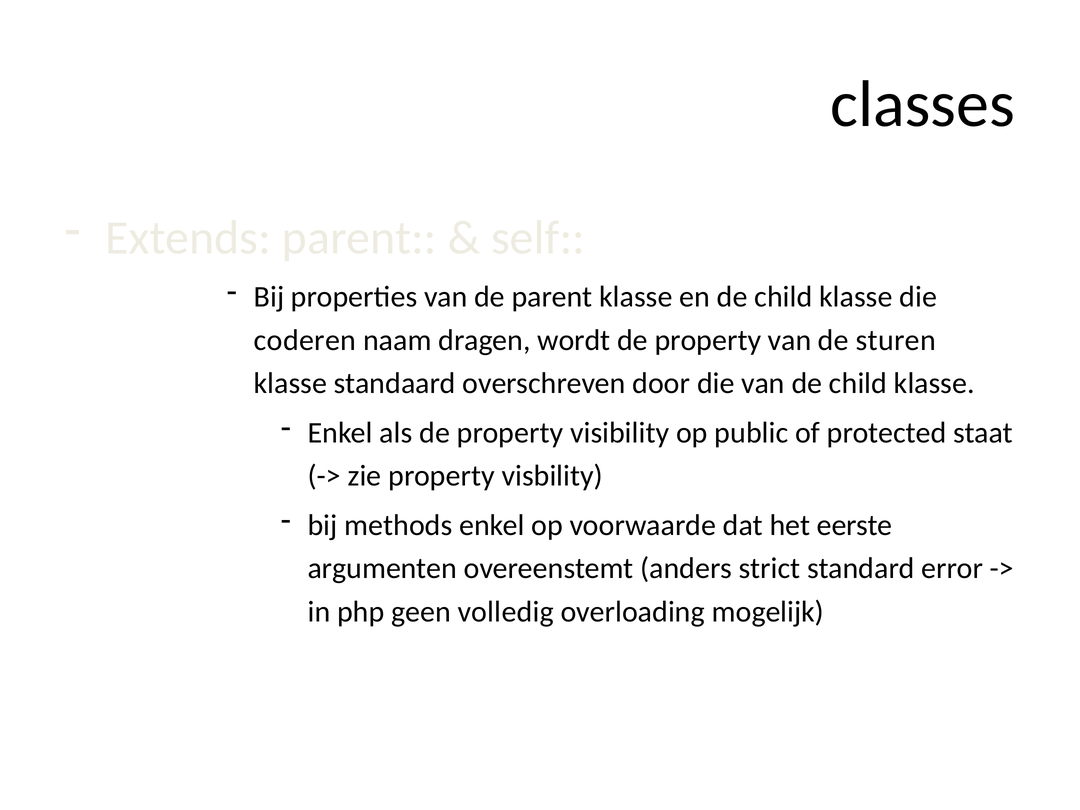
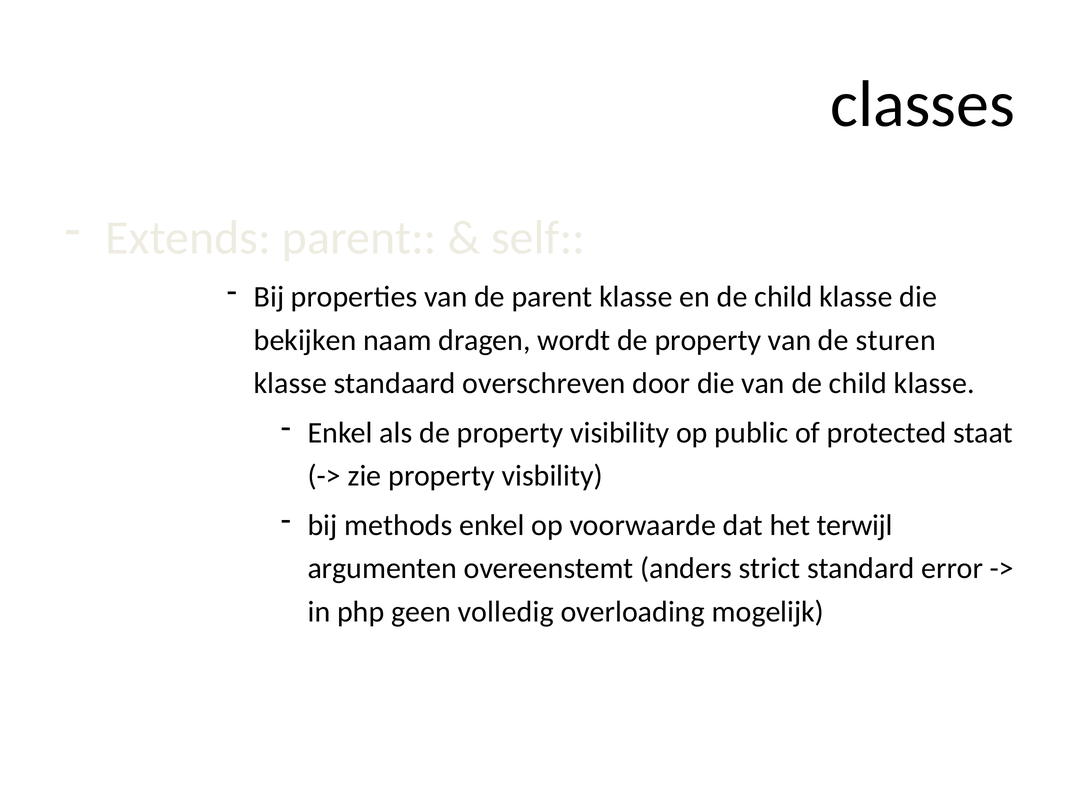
coderen: coderen -> bekijken (305, 340)
eerste: eerste -> terwijl (855, 525)
